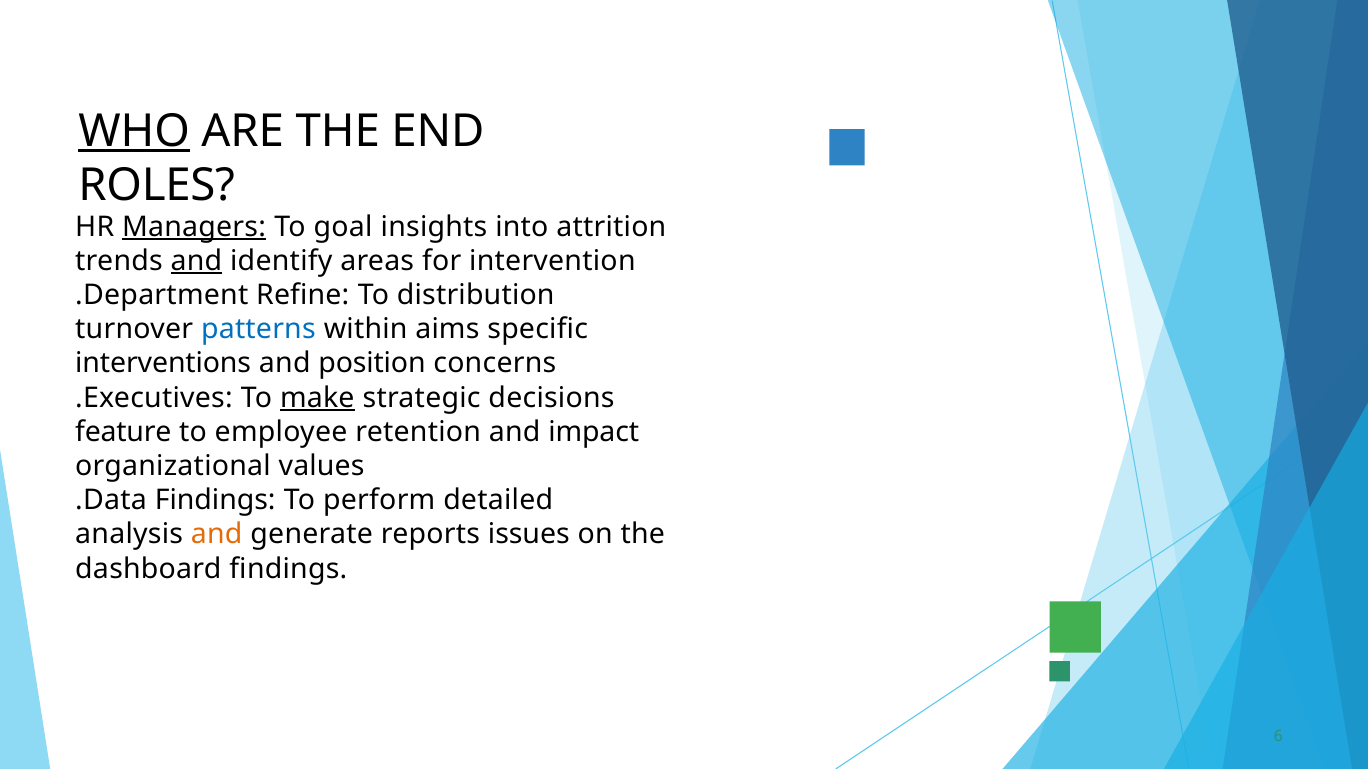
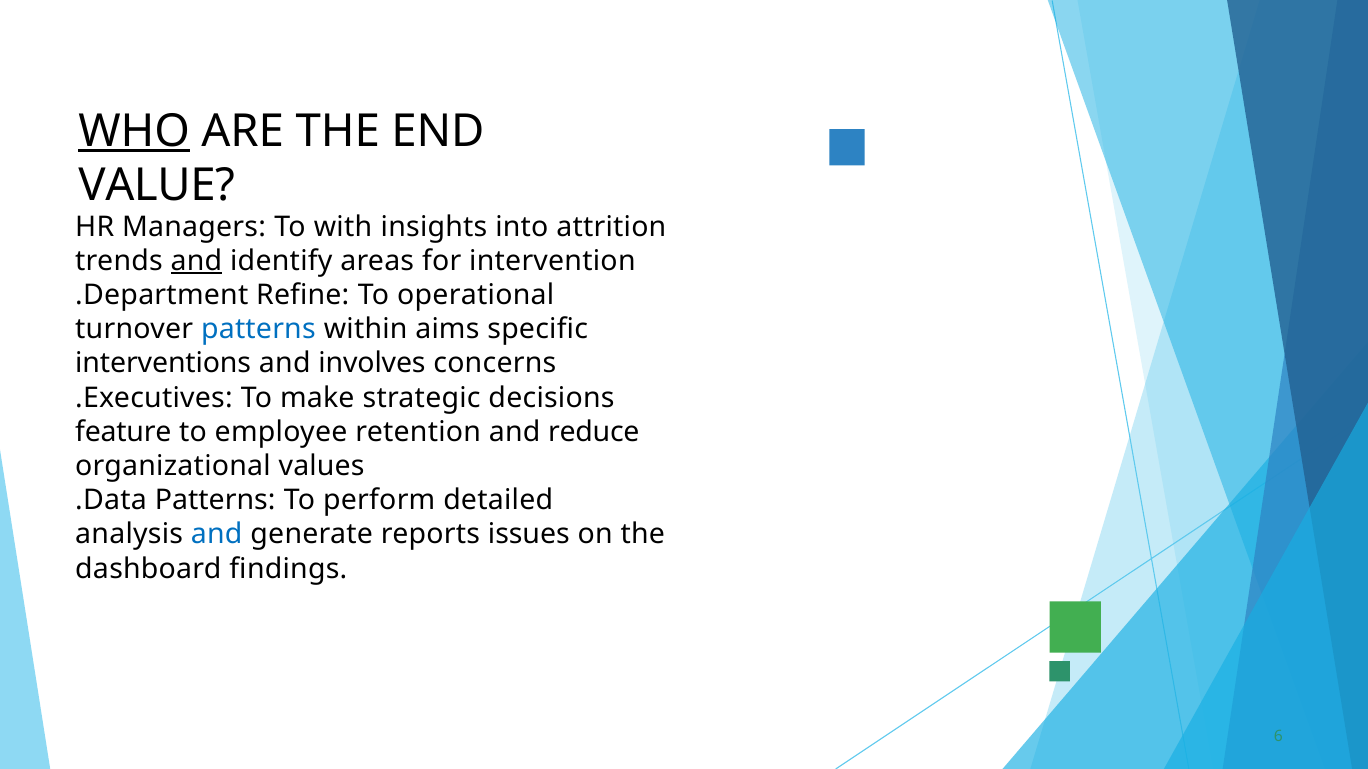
ROLES: ROLES -> VALUE (157, 186)
Managers underline: present -> none (194, 227)
goal: goal -> with (343, 227)
distribution: distribution -> operational (476, 295)
position: position -> involves (372, 364)
make underline: present -> none (317, 398)
impact: impact -> reduce (594, 432)
.Data Findings: Findings -> Patterns (215, 501)
and colour: orange -> blue (217, 535)
